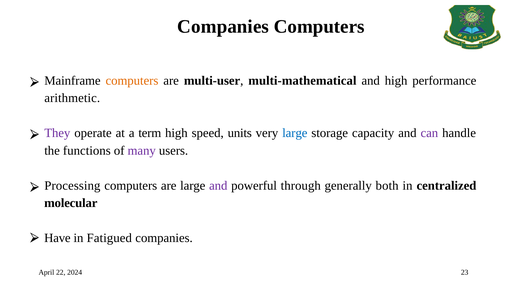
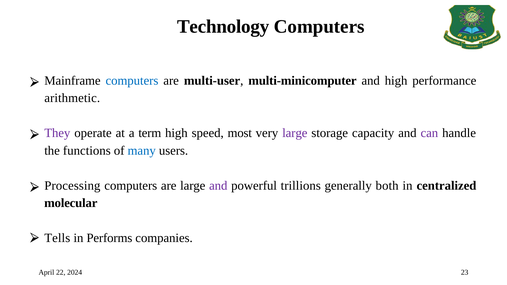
Companies: Companies -> Technology (223, 27)
computers colour: orange -> blue (132, 81)
multi-mathematical: multi-mathematical -> multi-minicomputer (302, 81)
units: units -> most (240, 133)
large colour: blue -> purple (295, 133)
many colour: purple -> blue (142, 151)
through: through -> trillions (301, 186)
Have: Have -> Tells (57, 238)
Fatigued: Fatigued -> Performs (109, 238)
